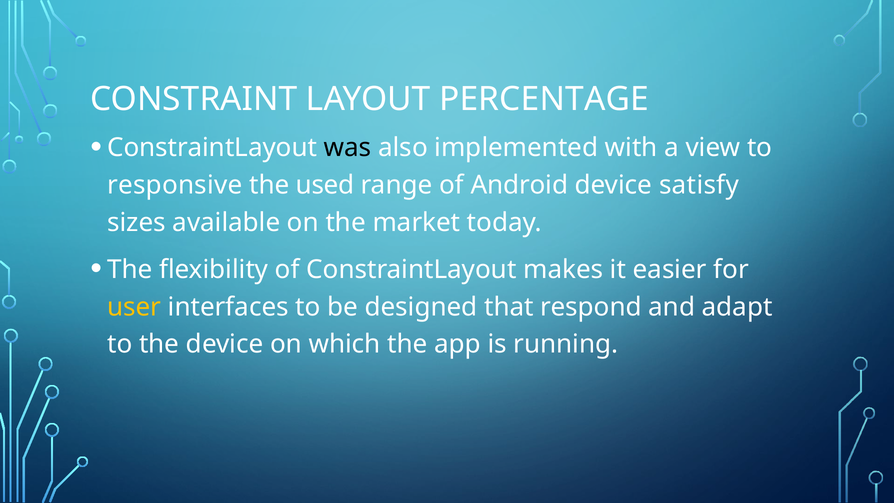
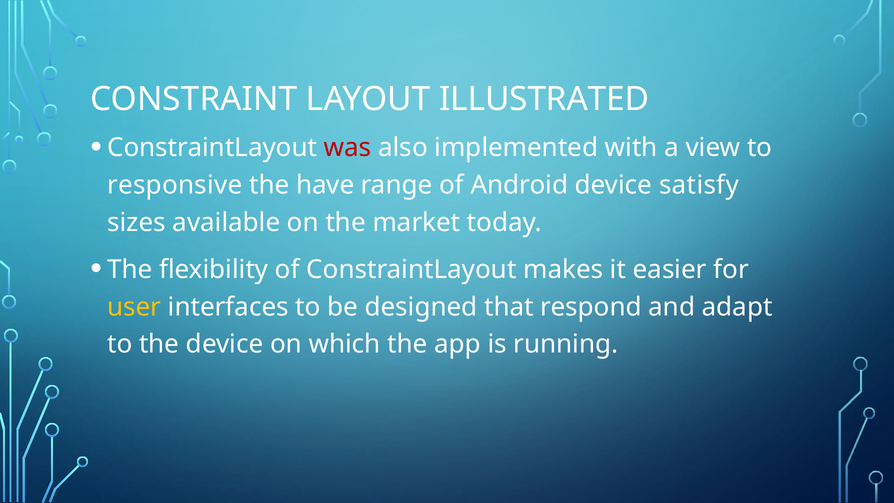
PERCENTAGE: PERCENTAGE -> ILLUSTRATED (544, 99)
was colour: black -> red (348, 148)
used: used -> have (325, 185)
